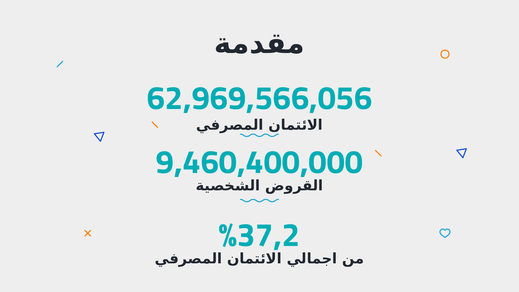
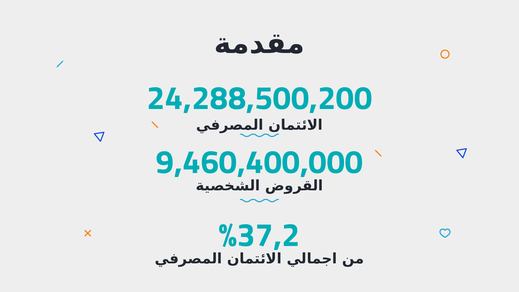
62,969,566,056: 62,969,566,056 -> 24,288,500,200 (260, 98)
